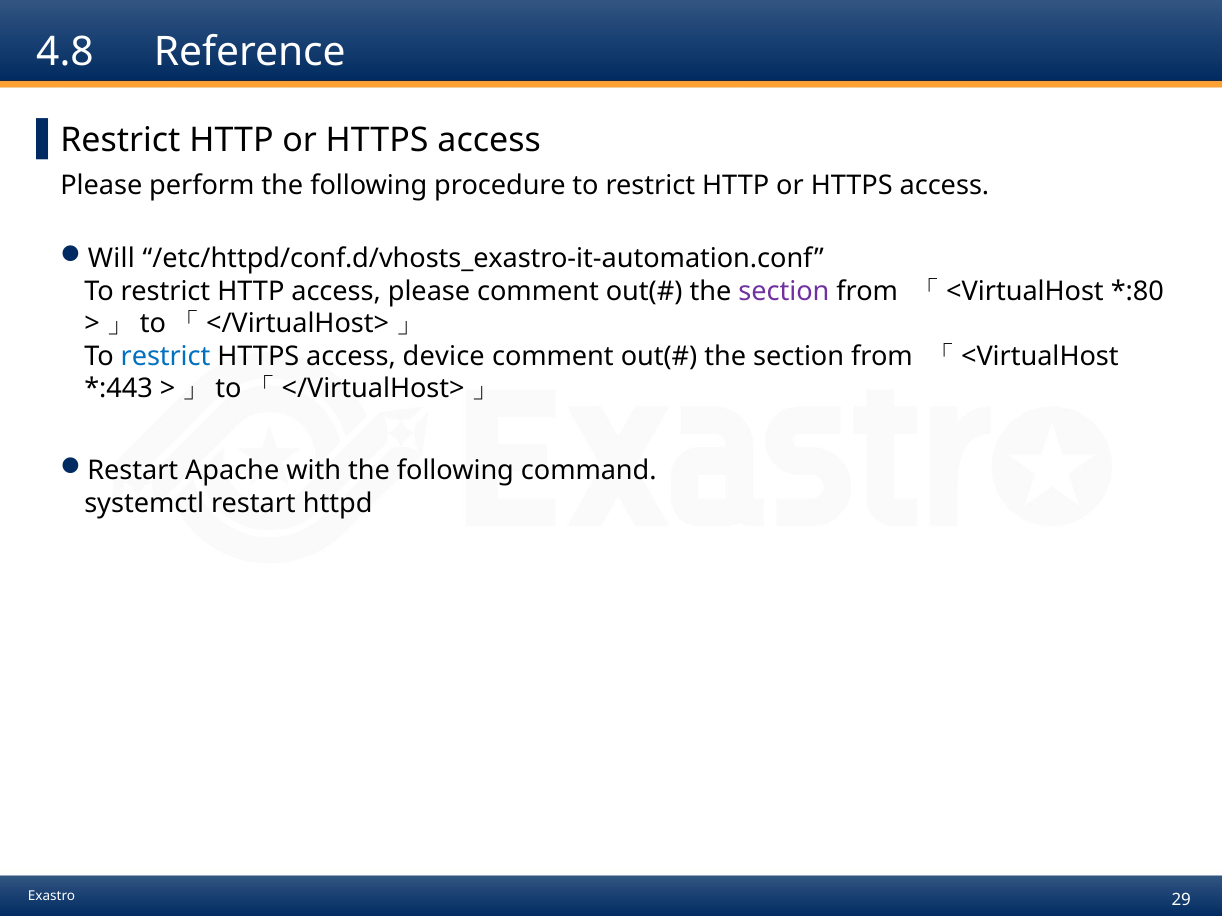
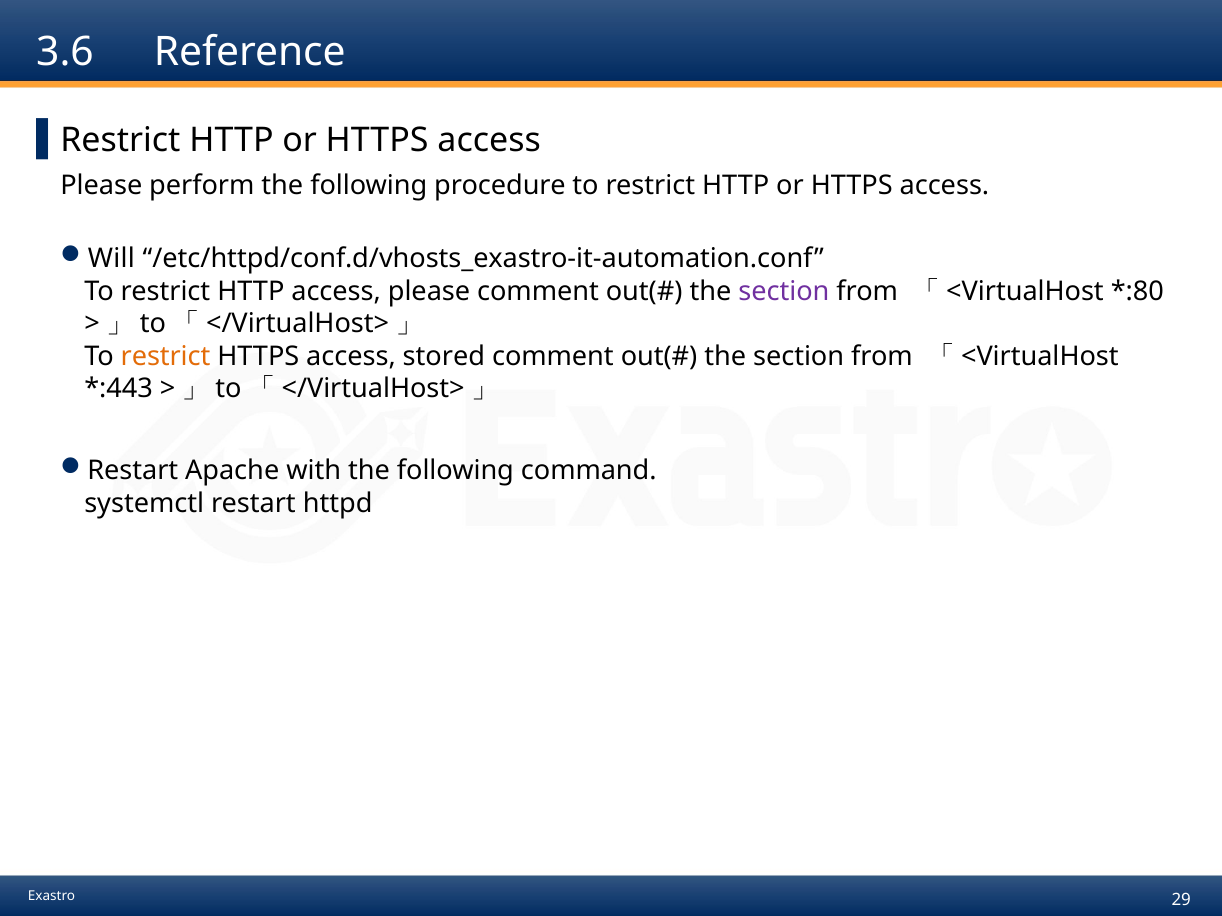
4.8: 4.8 -> 3.6 (65, 52)
restrict colour: blue -> orange (166, 356)
device: device -> stored (444, 356)
